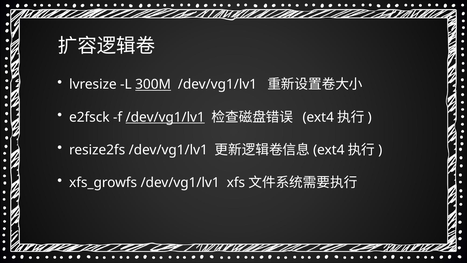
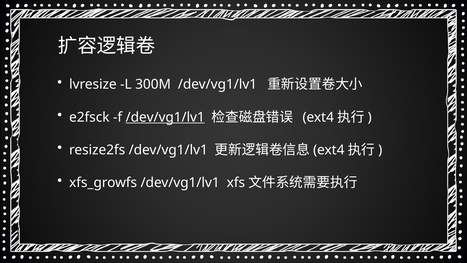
300M underline: present -> none (153, 84)
